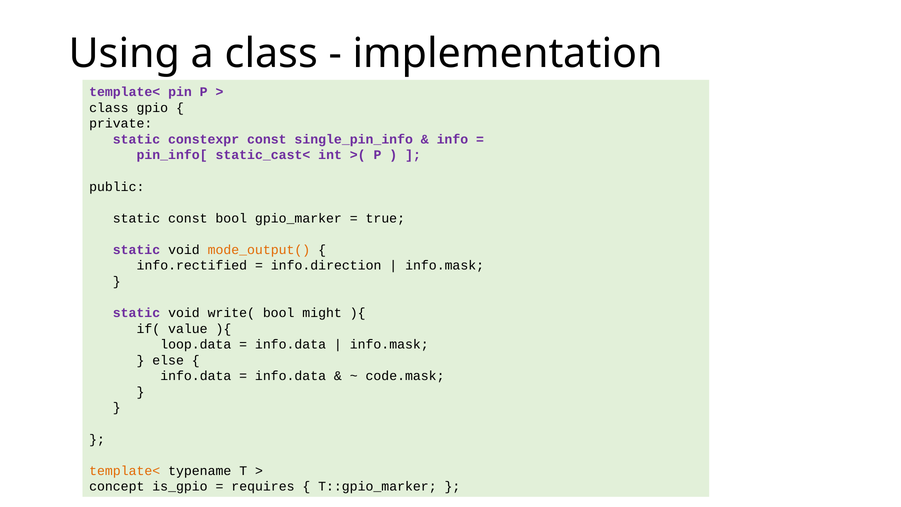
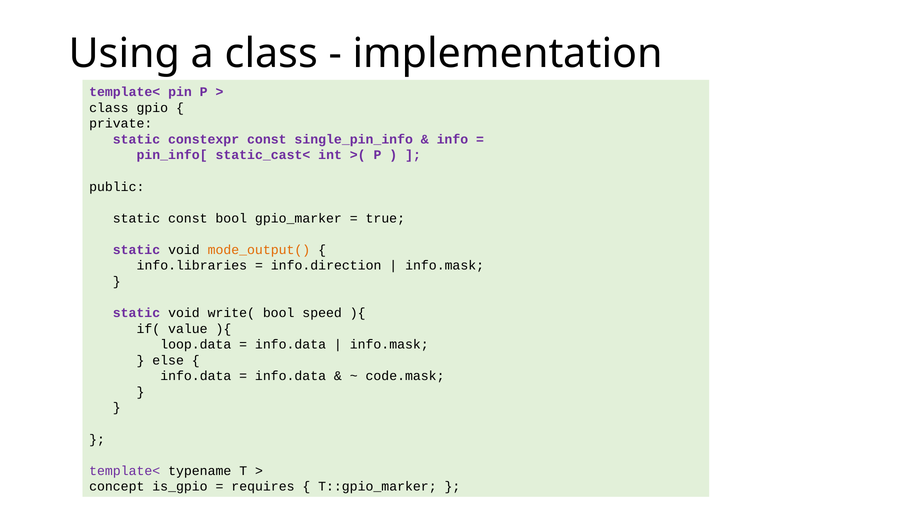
info.rectified: info.rectified -> info.libraries (192, 265)
might: might -> speed (322, 313)
template< colour: orange -> purple (125, 471)
